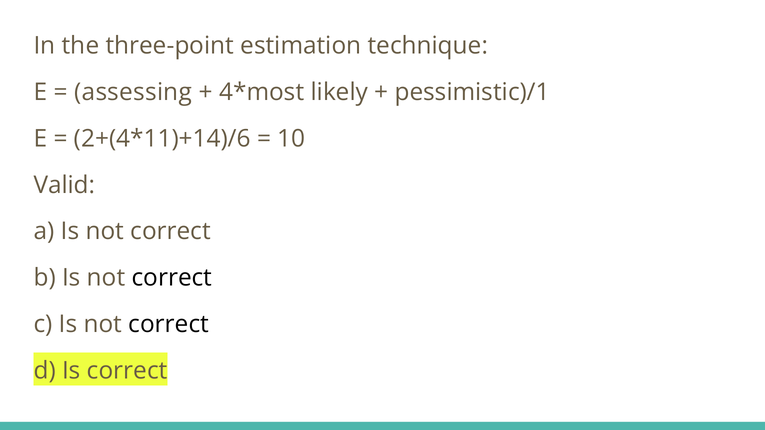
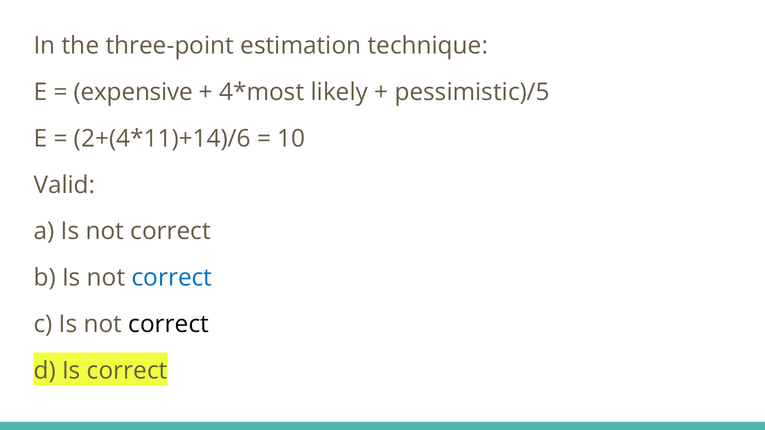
assessing: assessing -> expensive (133, 92)
pessimistic)/1: pessimistic)/1 -> pessimistic)/5 (472, 92)
correct colour: black -> blue (172, 278)
